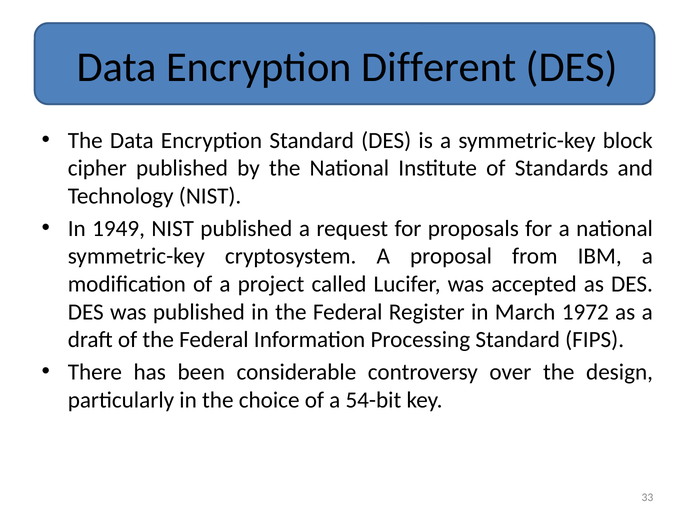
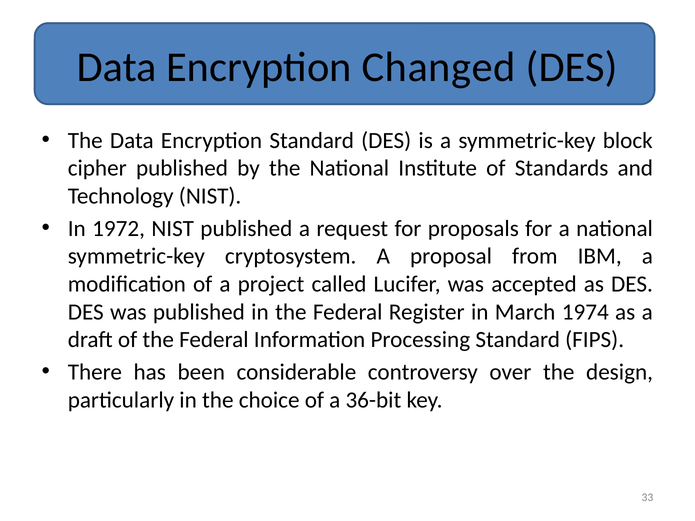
Different: Different -> Changed (439, 67)
1949: 1949 -> 1972 (119, 229)
1972: 1972 -> 1974 (585, 312)
54-bit: 54-bit -> 36-bit (373, 400)
